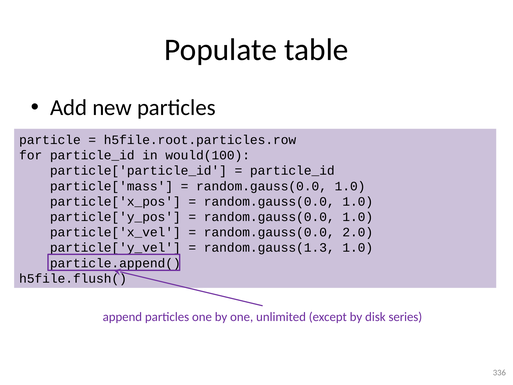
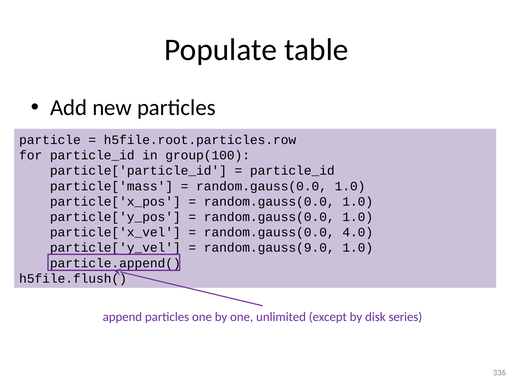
would(100: would(100 -> group(100 (208, 155)
2.0: 2.0 -> 4.0 (358, 232)
random.gauss(1.3: random.gauss(1.3 -> random.gauss(9.0 (269, 248)
